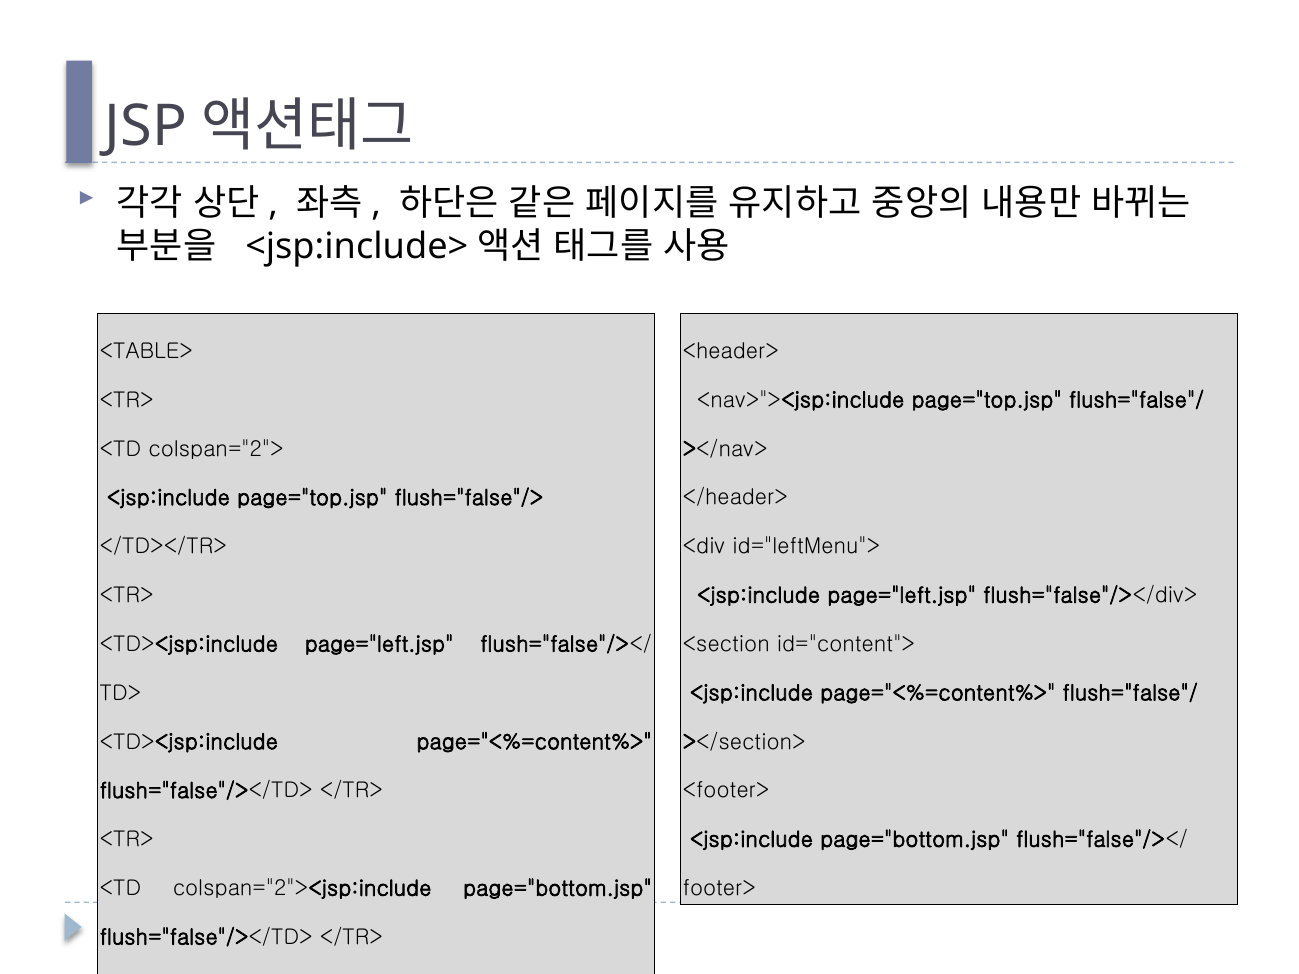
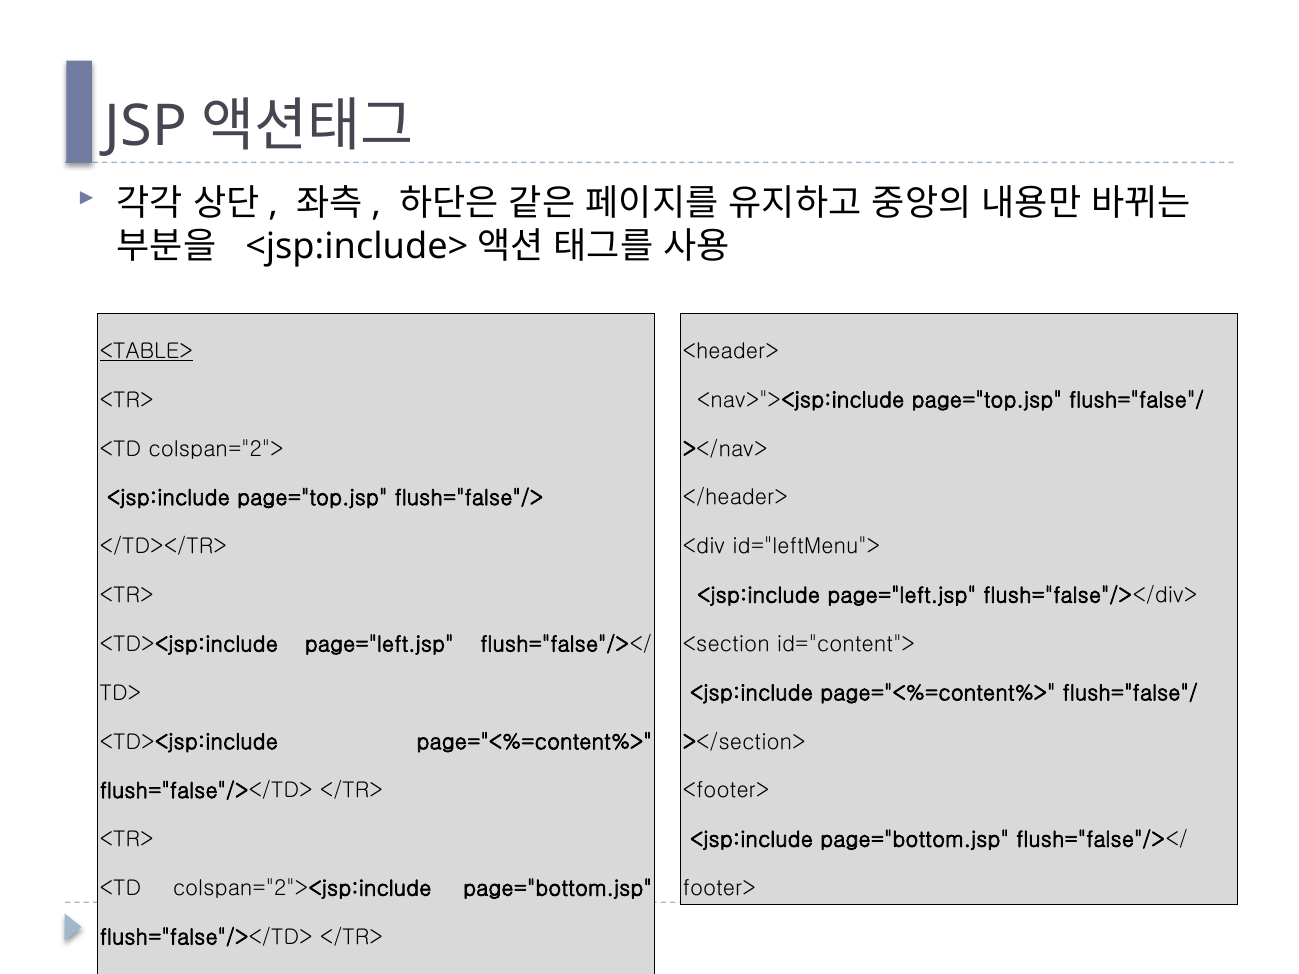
<TABLE> underline: none -> present (146, 351)
